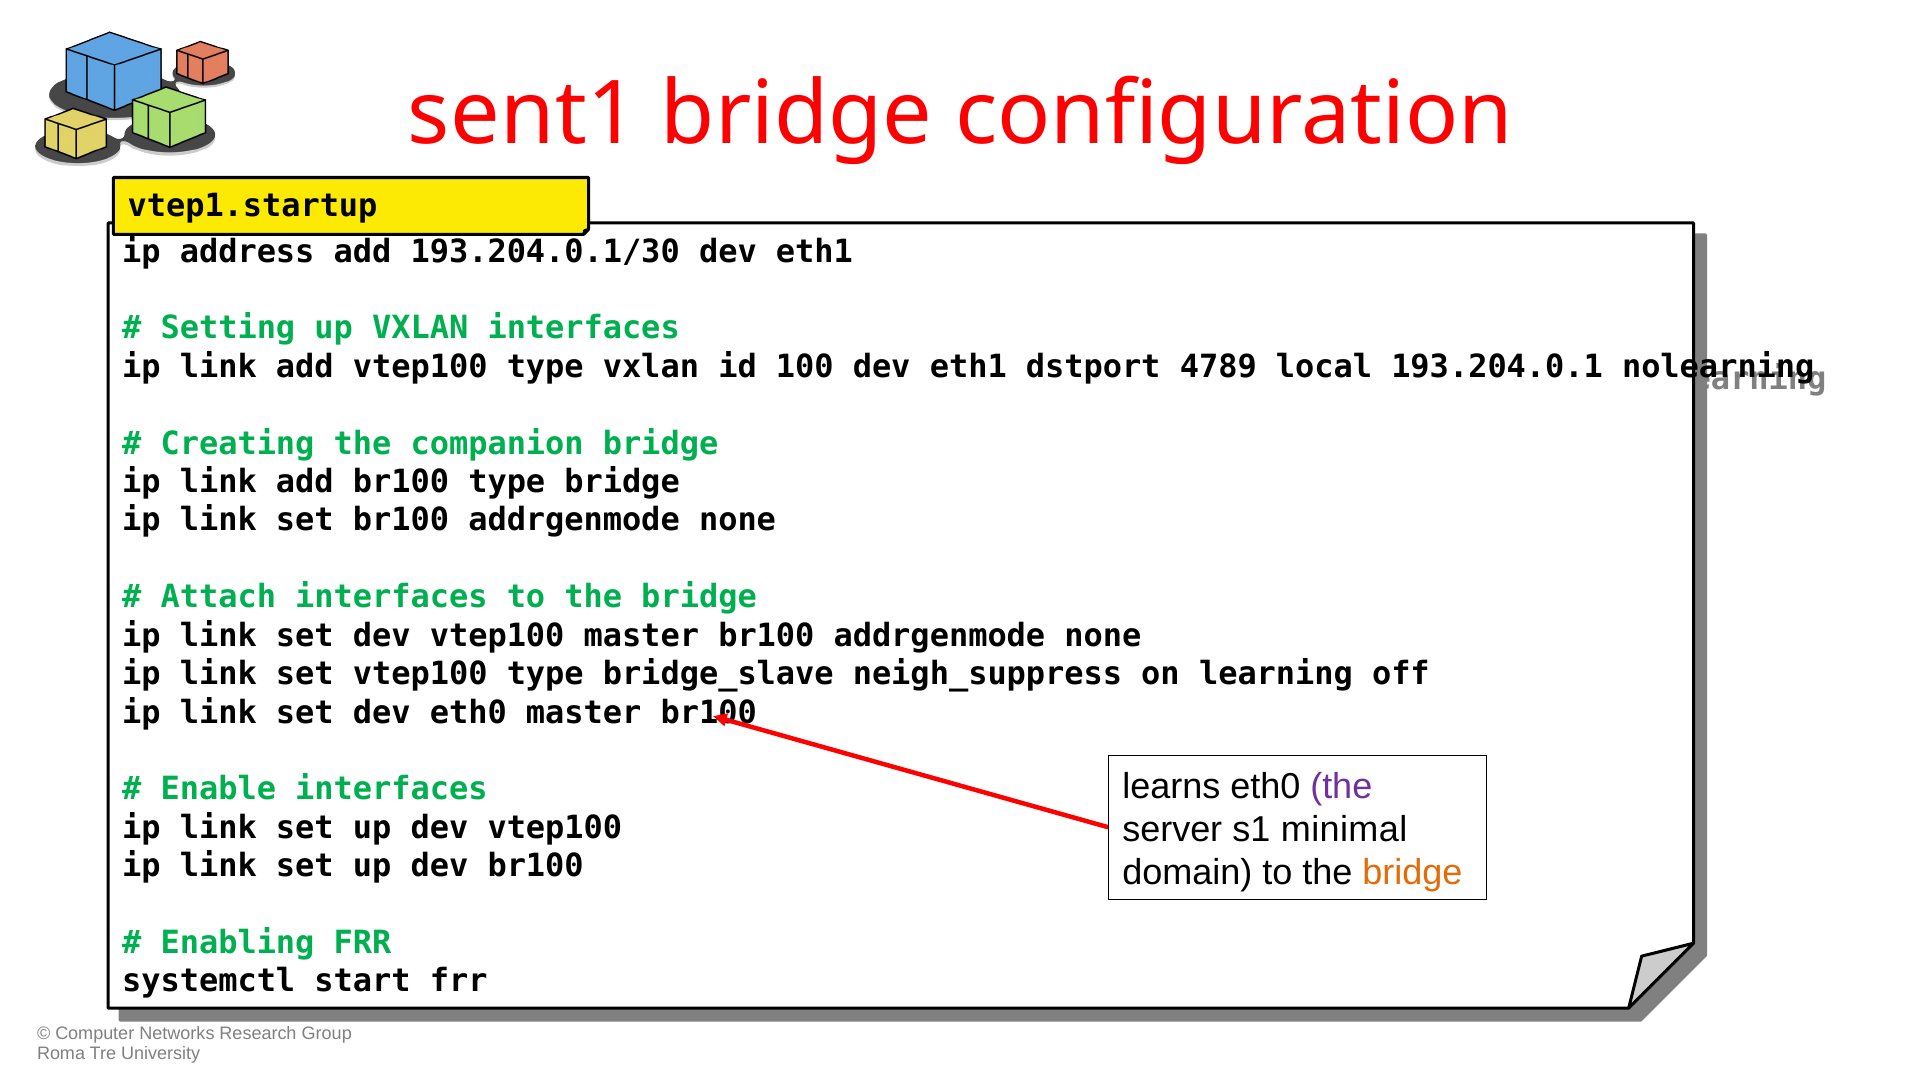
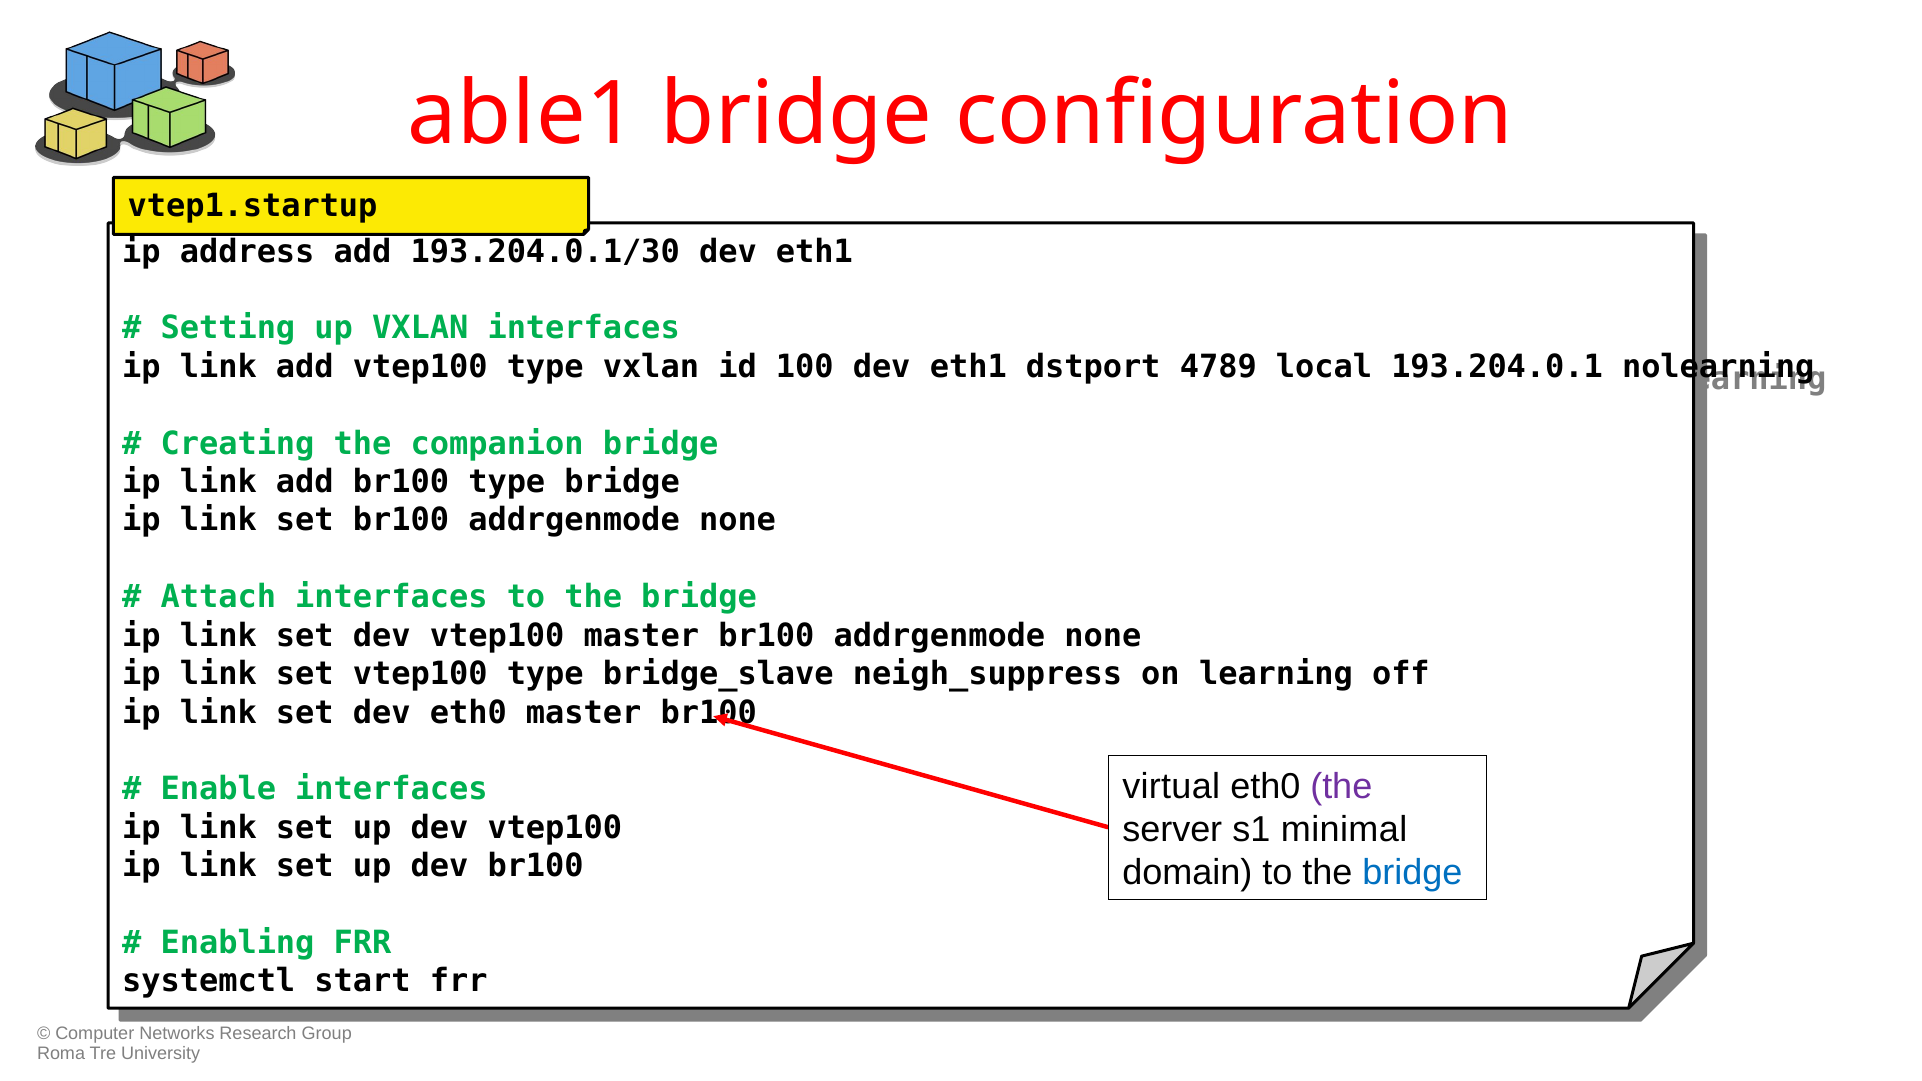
sent1: sent1 -> able1 (522, 115)
learns: learns -> virtual (1171, 787)
bridge colour: orange -> blue (1412, 873)
